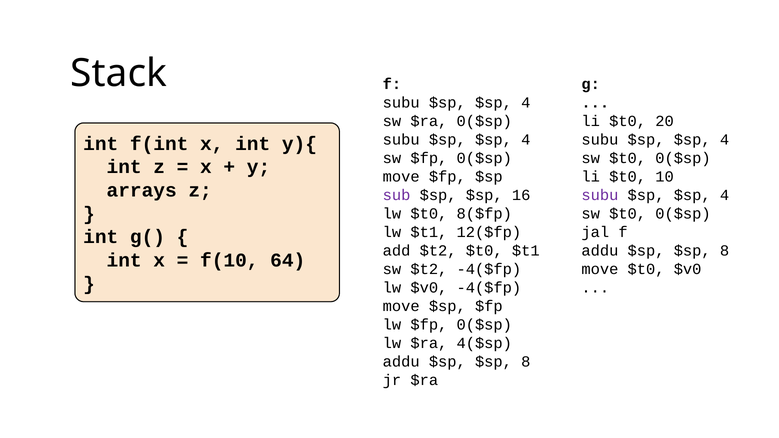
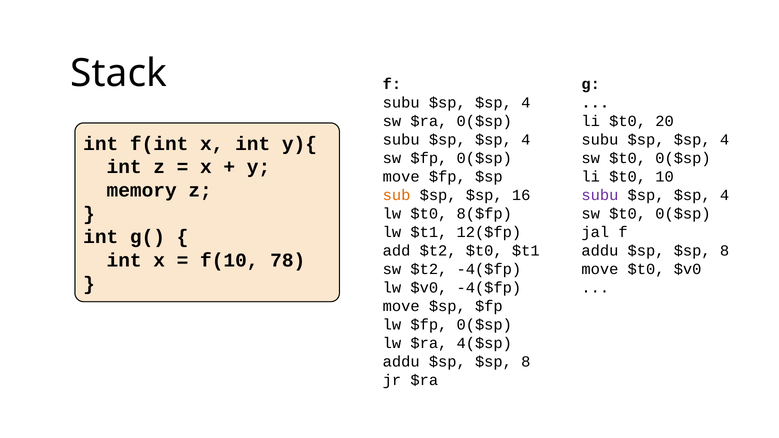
arrays: arrays -> memory (142, 190)
sub colour: purple -> orange (397, 195)
64: 64 -> 78 (288, 261)
